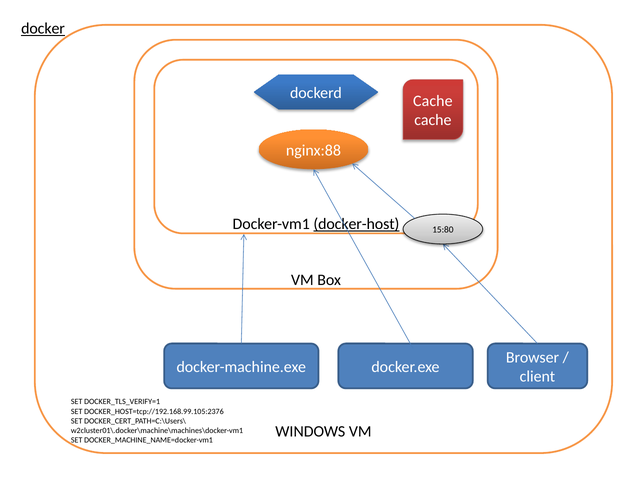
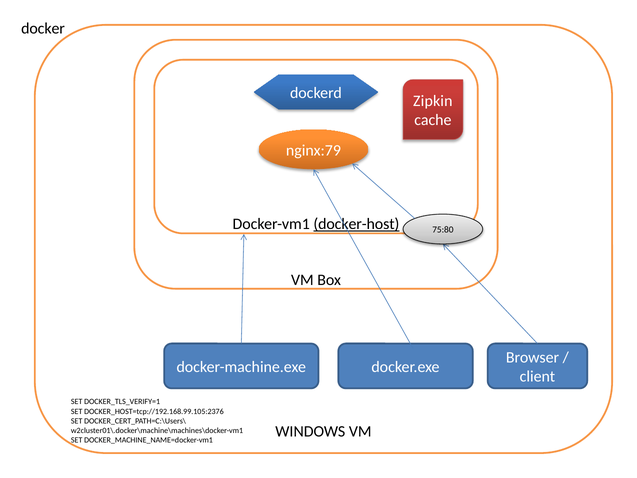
docker underline: present -> none (43, 29)
Cache: Cache -> Zipkin (433, 101)
nginx:88: nginx:88 -> nginx:79 (313, 150)
15:80: 15:80 -> 75:80 (443, 230)
